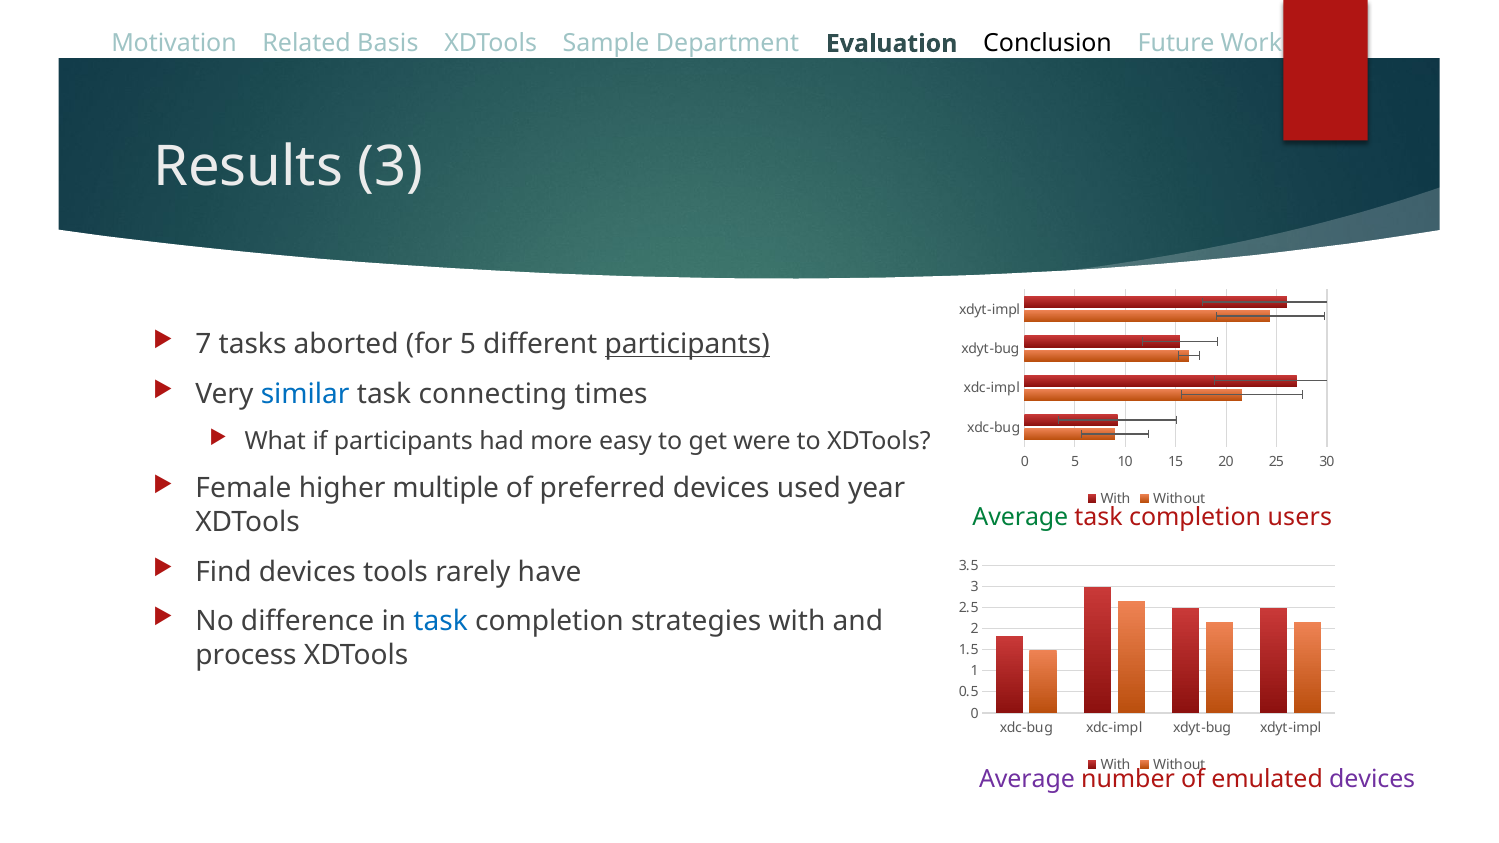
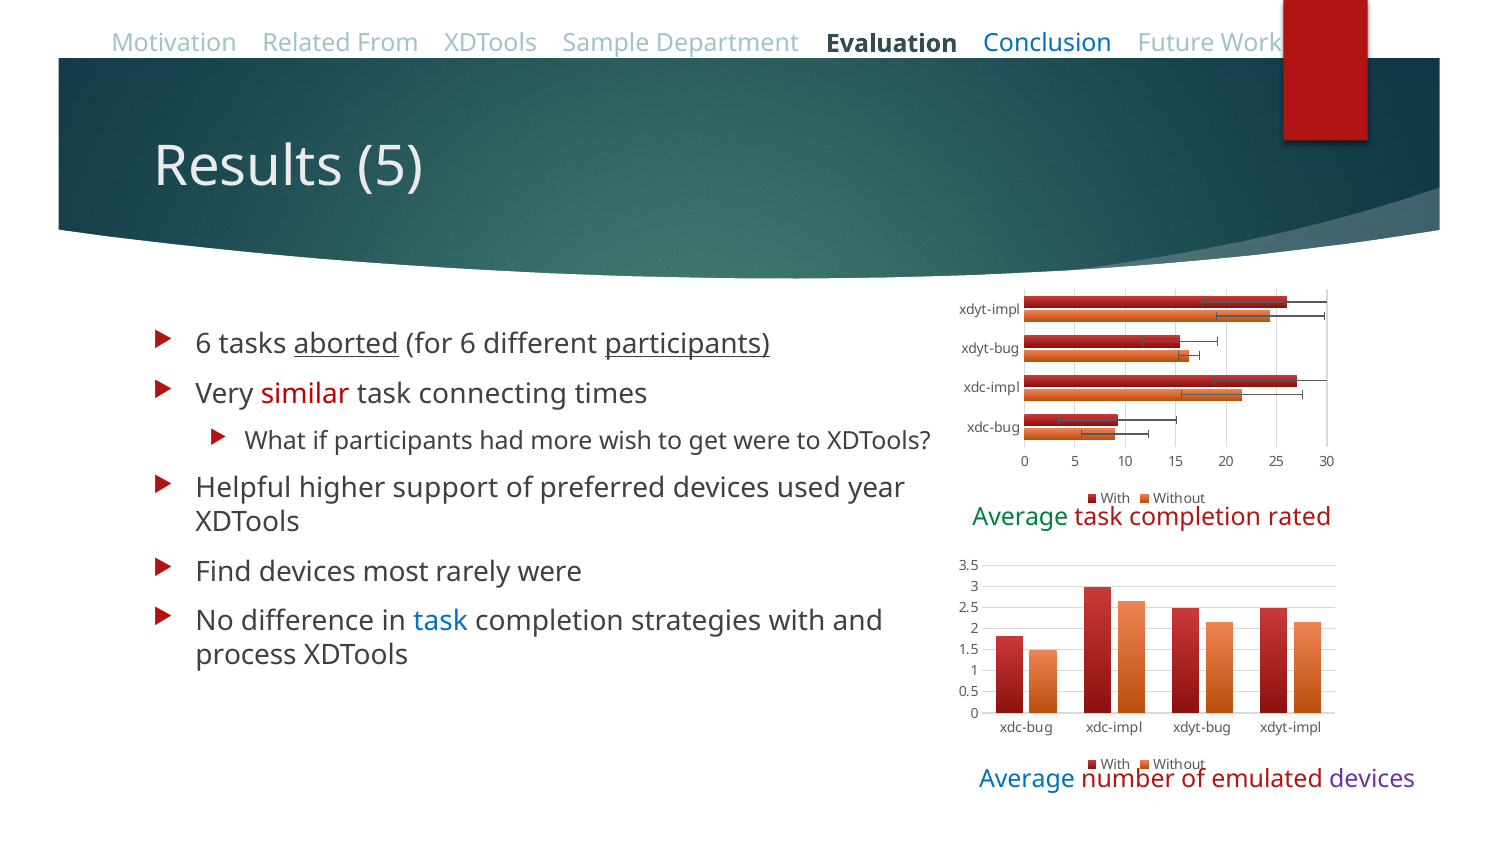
Basis: Basis -> From (388, 44)
Conclusion colour: black -> blue (1048, 44)
Results 3: 3 -> 5 (391, 167)
7: 7 -> 6 (203, 345)
aborted underline: none -> present (346, 345)
for 5: 5 -> 6 (468, 345)
similar colour: blue -> red (305, 394)
easy: easy -> wish (626, 441)
Female: Female -> Helpful (243, 489)
multiple: multiple -> support (445, 489)
users: users -> rated (1300, 518)
tools: tools -> most (396, 572)
rarely have: have -> were (550, 572)
Average colour: purple -> blue (1027, 780)
